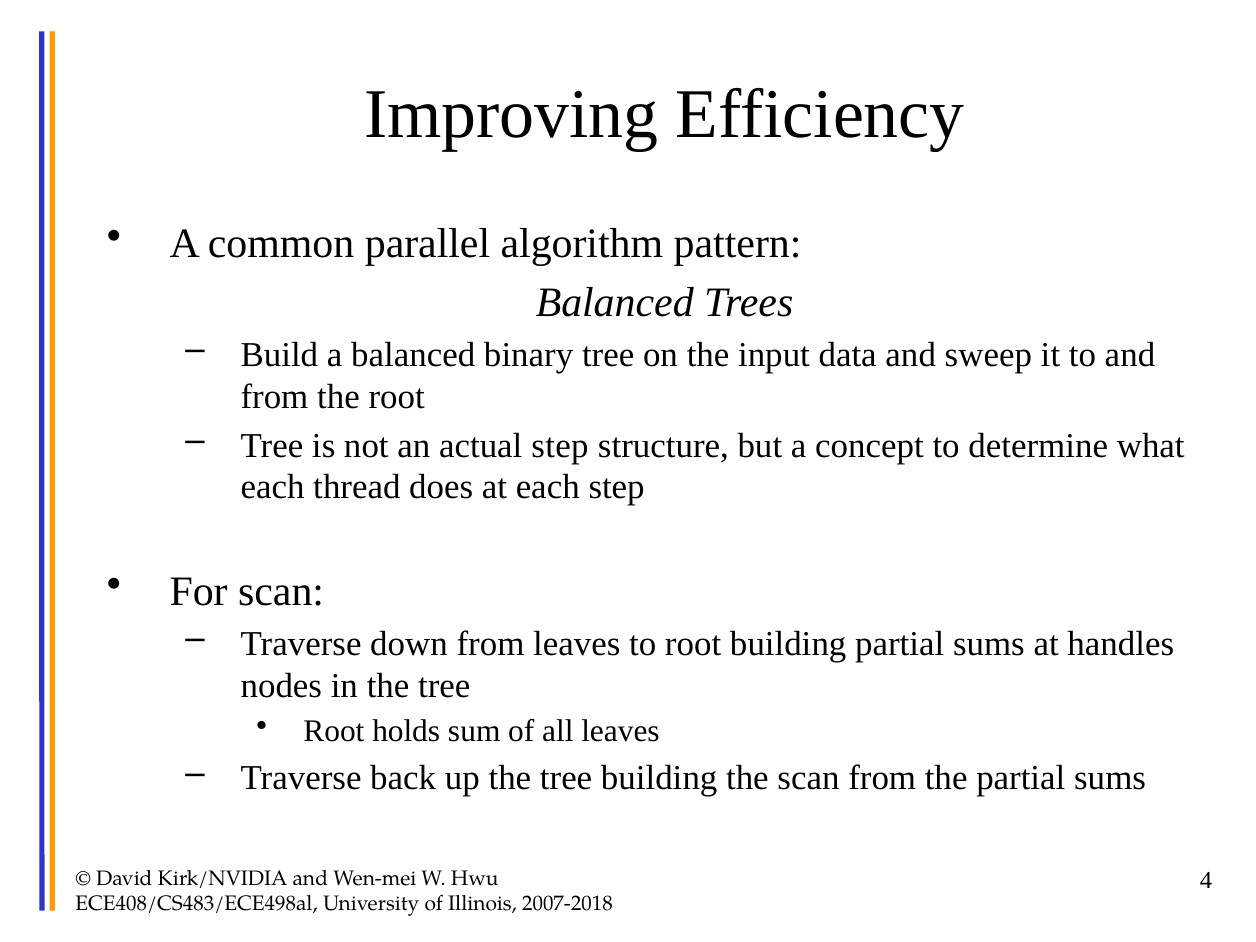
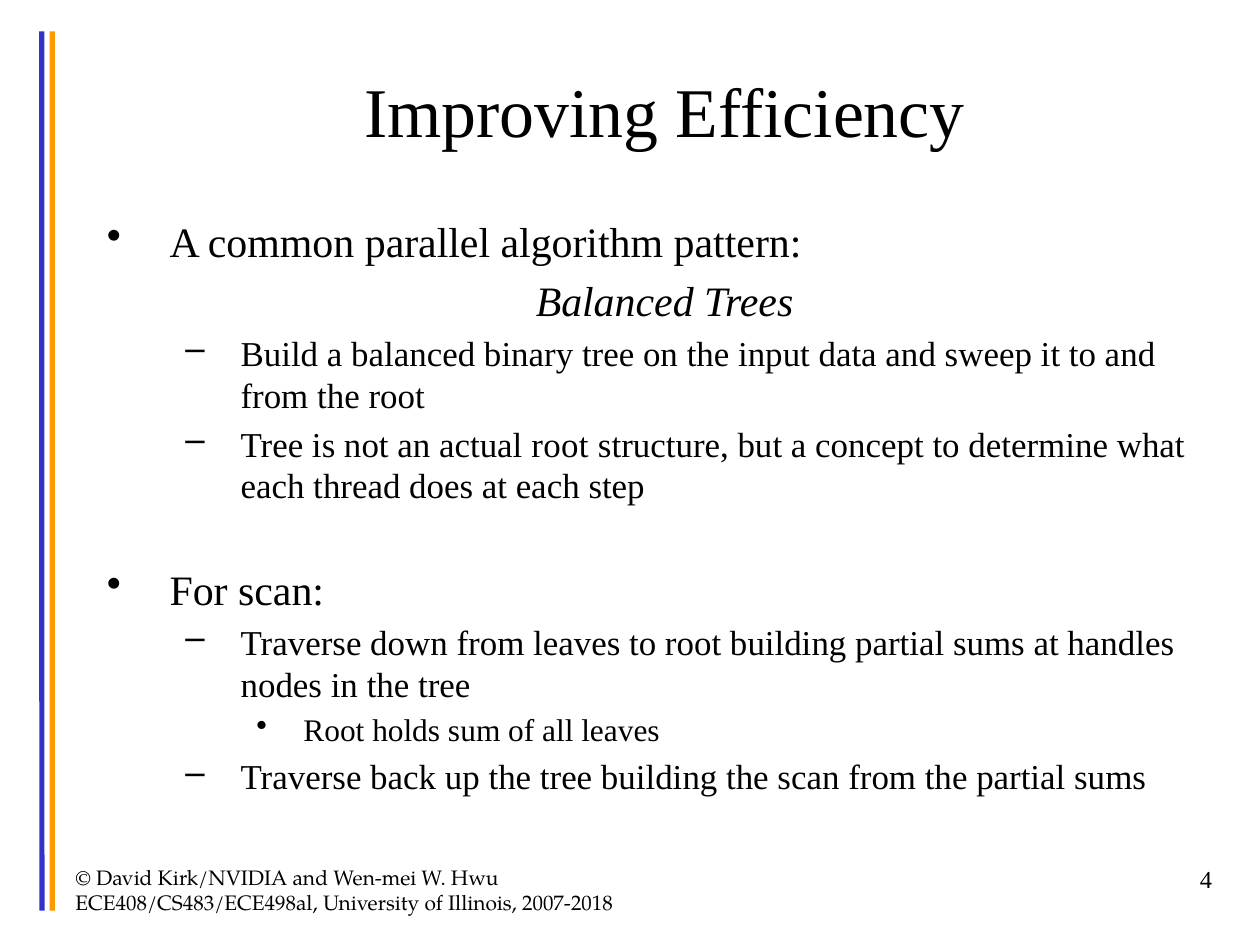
actual step: step -> root (560, 446)
